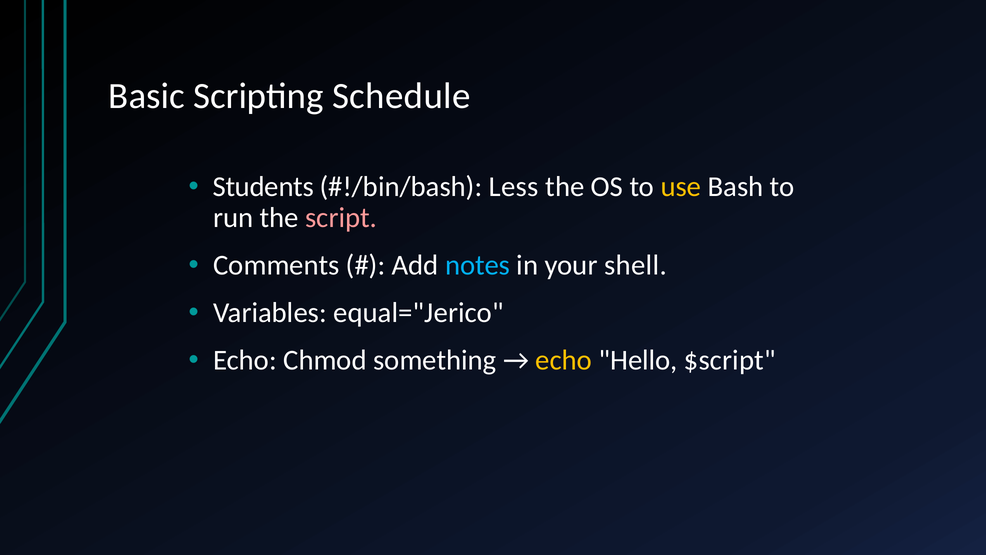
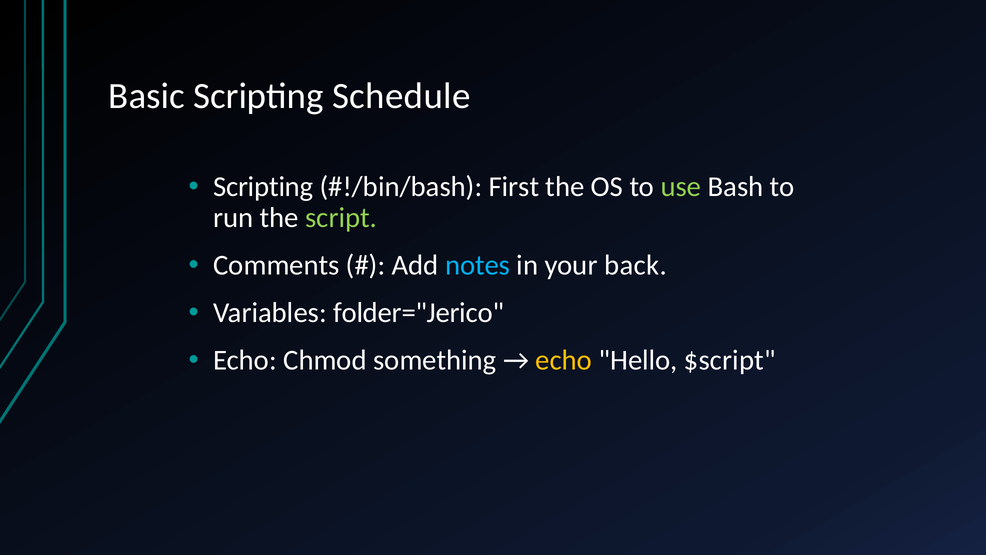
Students: Students -> Scripting (263, 187)
Less: Less -> First (514, 187)
use colour: yellow -> light green (681, 187)
script colour: pink -> light green (341, 218)
shell: shell -> back (636, 265)
equal="Jerico: equal="Jerico -> folder="Jerico (419, 313)
